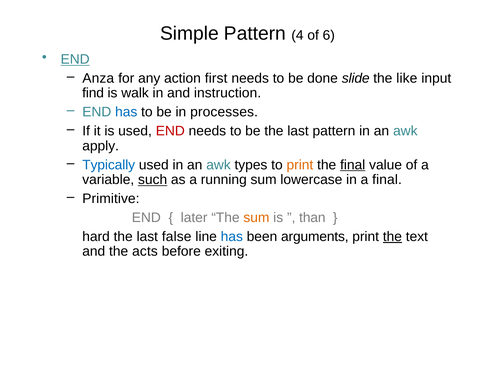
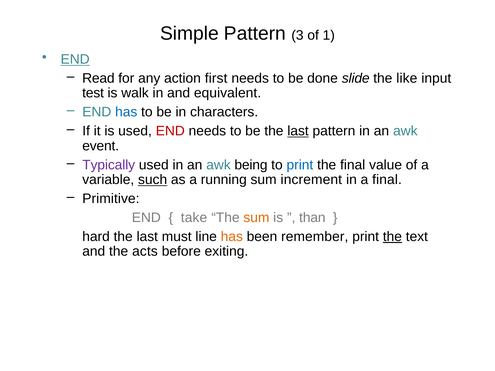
4: 4 -> 3 (297, 35)
6: 6 -> 1 (329, 35)
Anza: Anza -> Read (98, 78)
find: find -> test (93, 93)
instruction: instruction -> equivalent (228, 93)
processes: processes -> characters (224, 112)
last underline: none -> present (298, 131)
apply: apply -> event (101, 146)
Typically colour: blue -> purple (109, 165)
types: types -> being (251, 165)
print colour: orange -> blue (300, 165)
final underline: present -> none (353, 165)
lowercase: lowercase -> increment (311, 180)
later: later -> take (194, 218)
false: false -> must (177, 237)
has colour: blue -> orange (232, 237)
arguments: arguments -> remember (315, 237)
